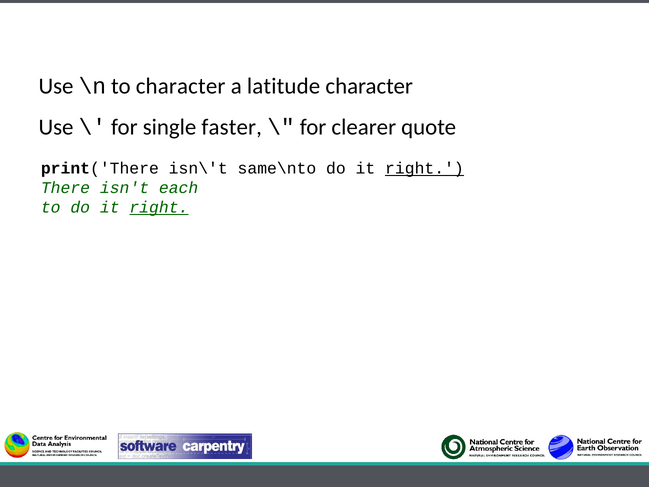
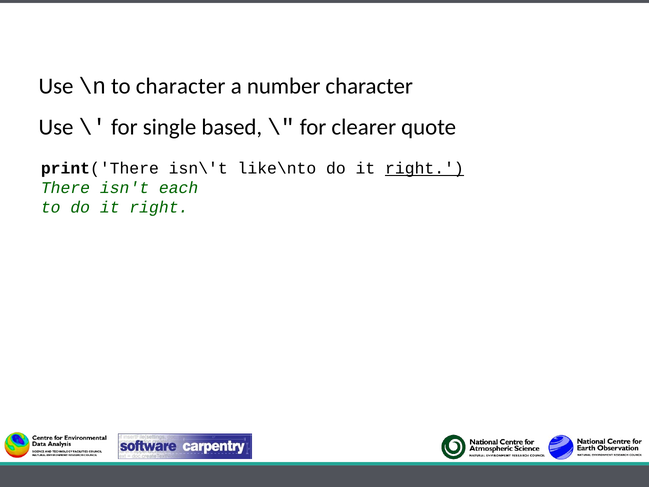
latitude: latitude -> number (284, 86)
faster: faster -> based (232, 127)
same\nto: same\nto -> like\nto (277, 168)
right underline: present -> none (159, 207)
